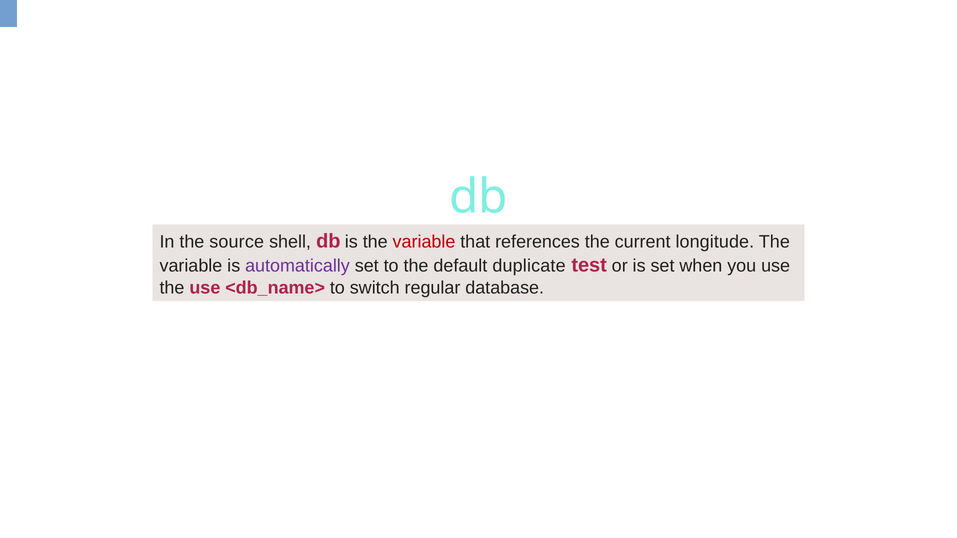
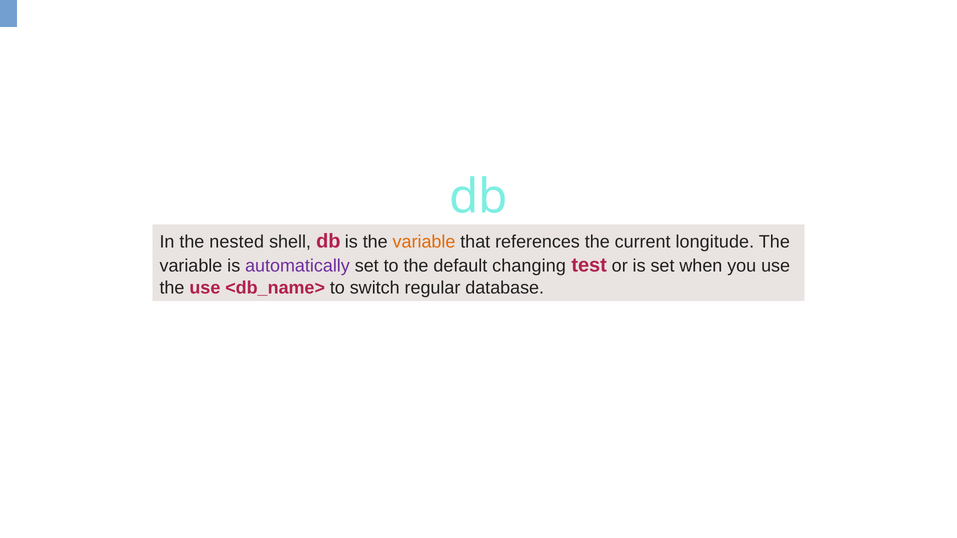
source: source -> nested (237, 242)
variable colour: red -> orange (424, 242)
duplicate: duplicate -> changing (529, 266)
